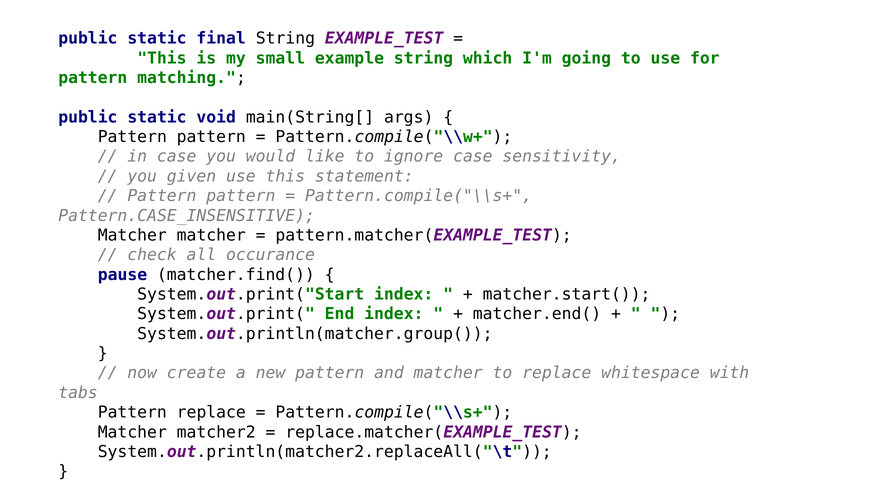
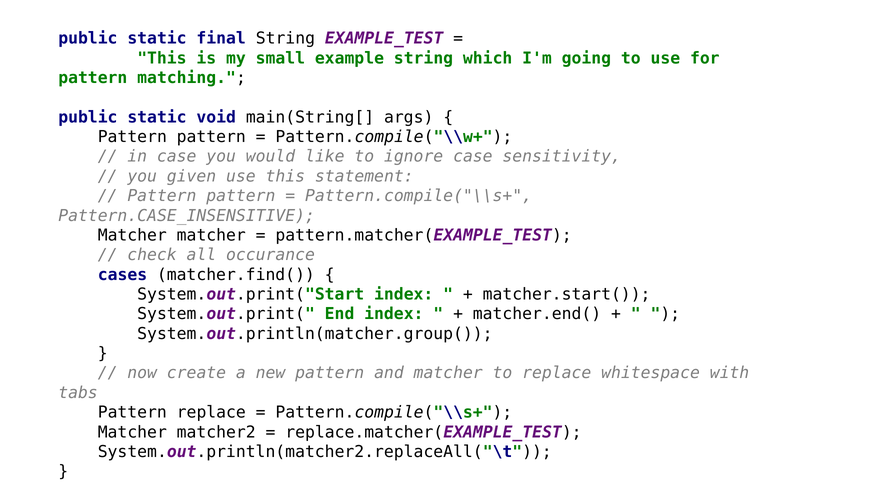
pause: pause -> cases (122, 275)
